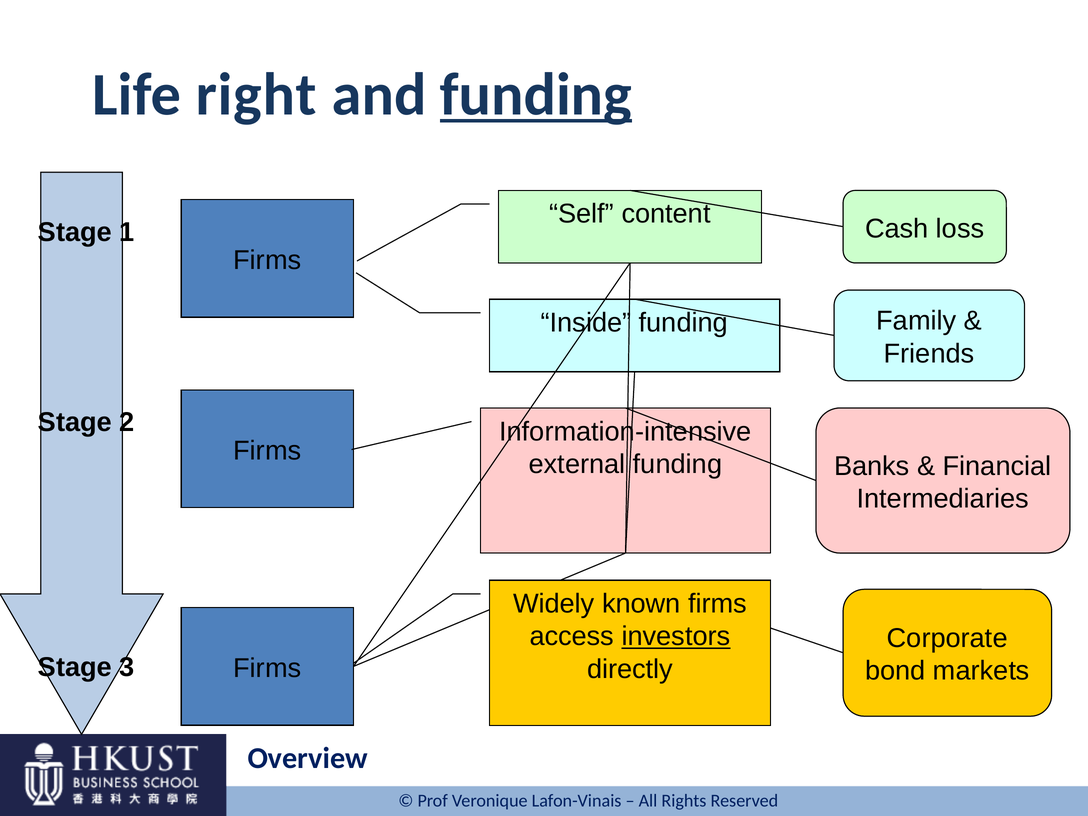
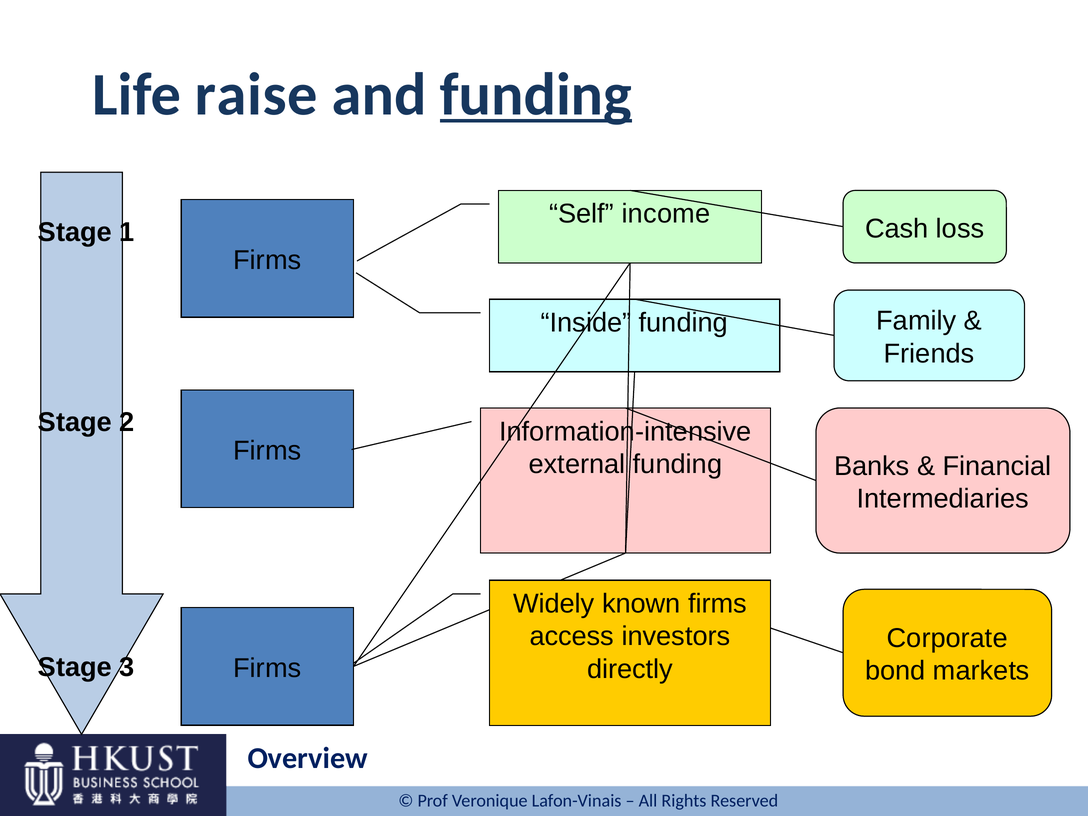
right: right -> raise (256, 95)
content: content -> income (666, 214)
investors underline: present -> none (676, 636)
